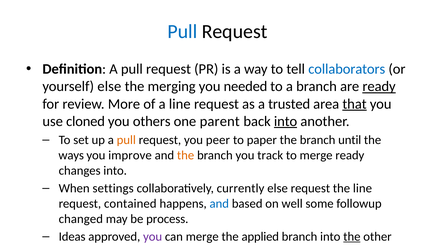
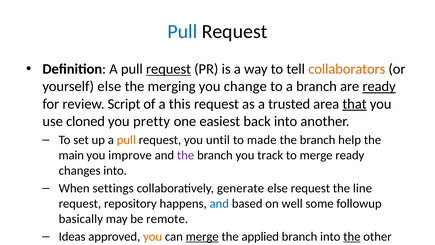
request underline: none -> present (169, 69)
collaborators colour: blue -> orange (347, 69)
needed: needed -> change (245, 86)
More: More -> Script (124, 104)
a line: line -> this (180, 104)
others: others -> pretty (152, 121)
parent: parent -> easiest (220, 121)
into underline: present -> none (286, 121)
peer: peer -> until (218, 140)
paper: paper -> made (262, 140)
until: until -> help (350, 140)
ways: ways -> main (71, 155)
the colour: orange -> purple (186, 155)
currently: currently -> generate (241, 188)
contained: contained -> repository (130, 203)
changed: changed -> basically (81, 219)
process: process -> remote (167, 219)
you colour: purple -> orange (153, 236)
merge underline: none -> present (202, 236)
